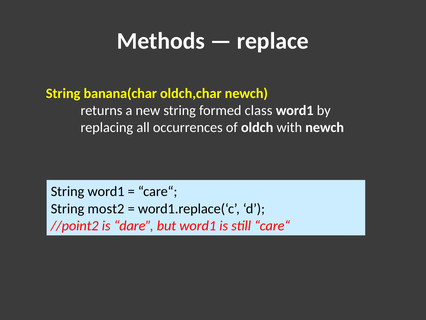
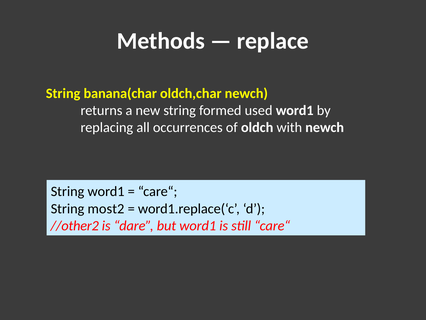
class: class -> used (259, 110)
//point2: //point2 -> //other2 (75, 225)
